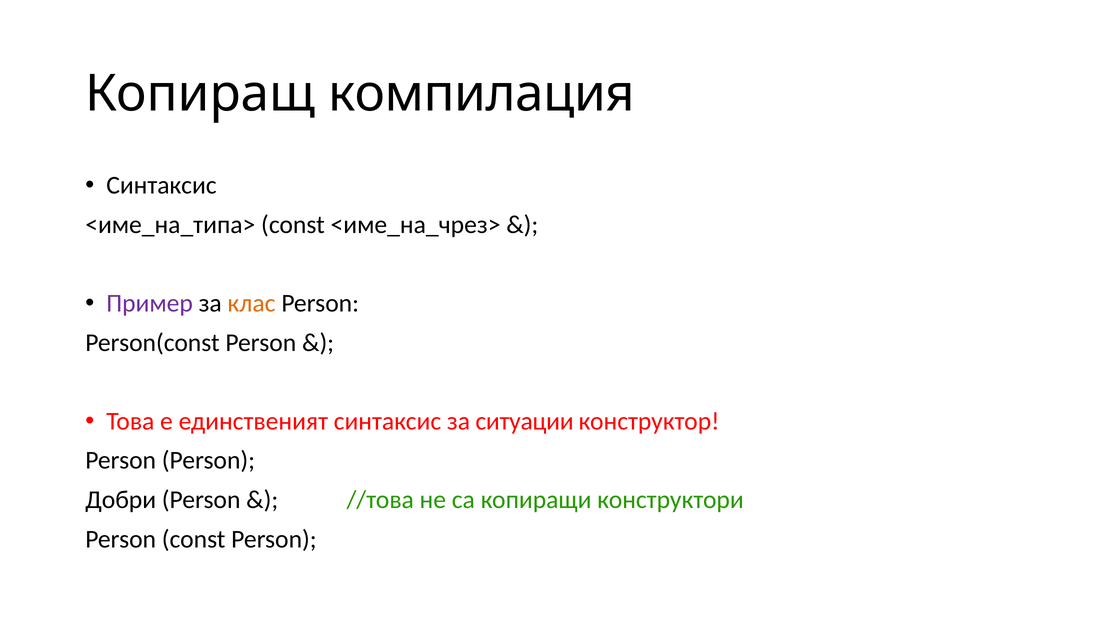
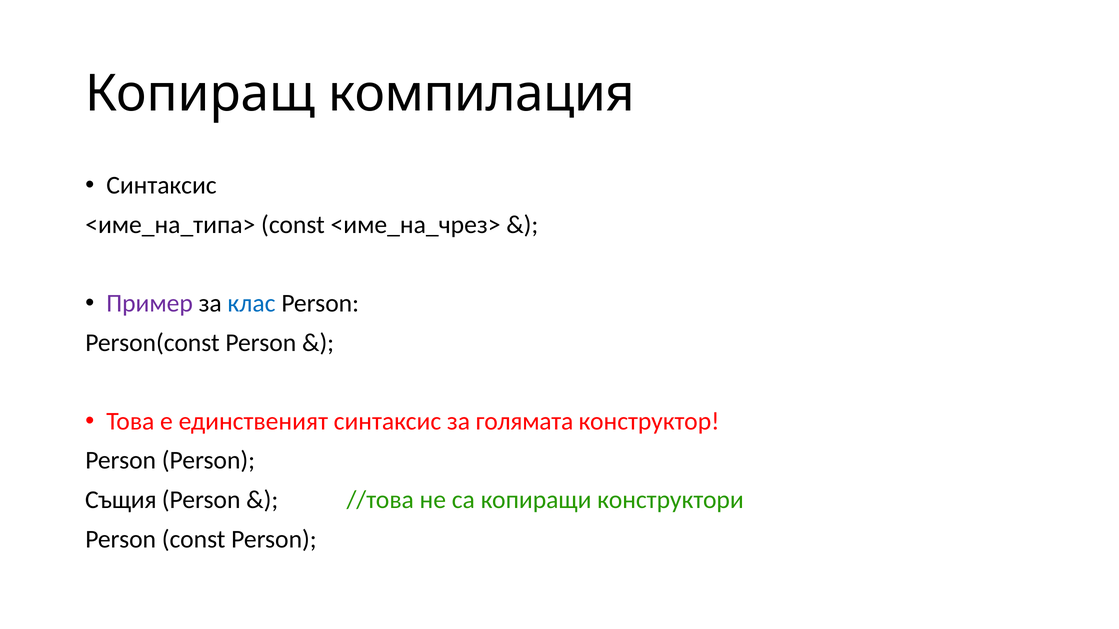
клас colour: orange -> blue (251, 303)
ситуации: ситуации -> голямата (525, 421)
Добри: Добри -> Същия (121, 500)
